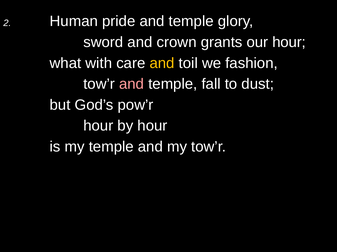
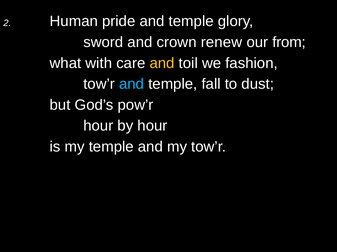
grants: grants -> renew (222, 42)
our hour: hour -> from (289, 42)
and colour: pink -> light blue (132, 84)
